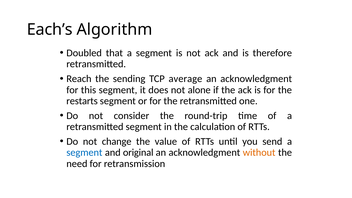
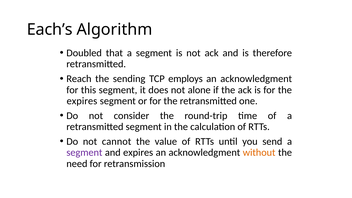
average: average -> employs (186, 79)
restarts: restarts -> expires (82, 101)
change: change -> cannot (117, 141)
segment colour: blue -> purple (84, 153)
and original: original -> expires (138, 153)
